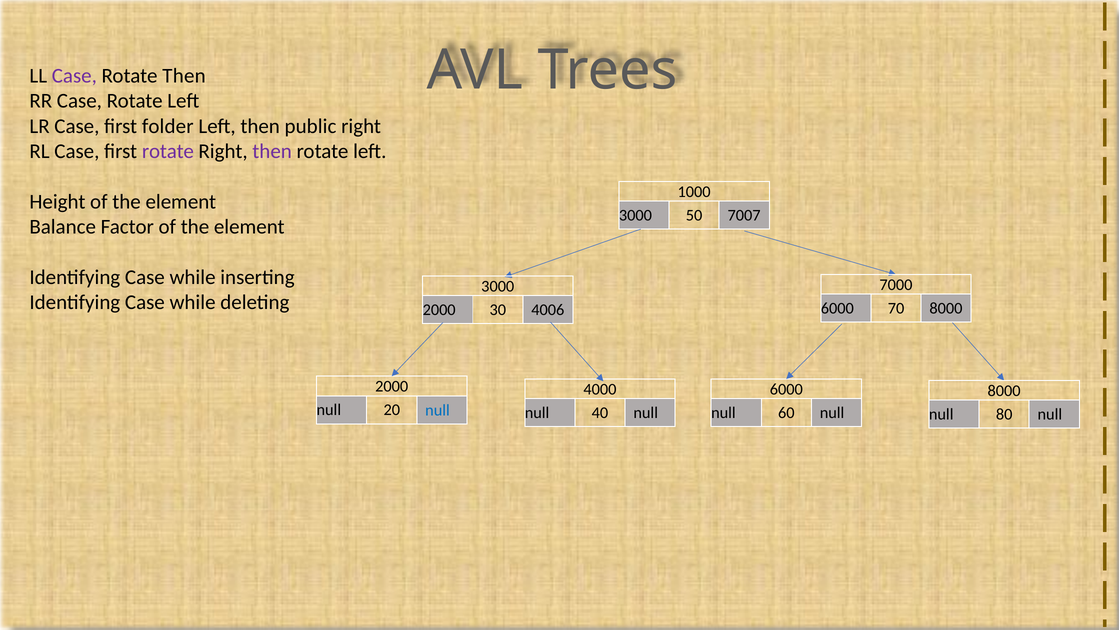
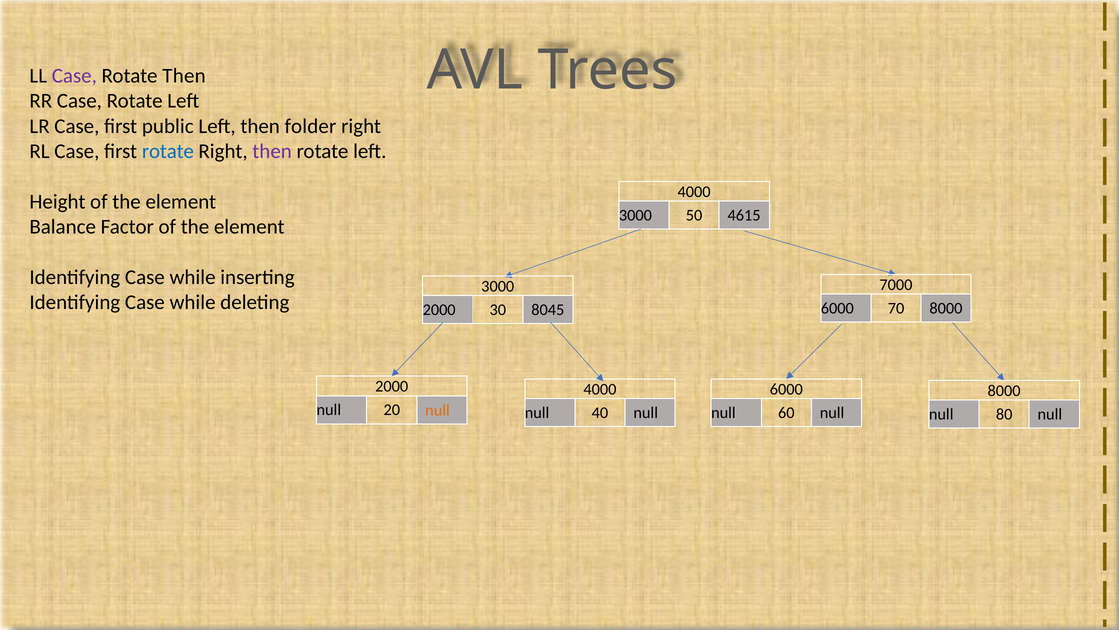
folder: folder -> public (168, 126)
public: public -> folder (310, 126)
rotate colour: purple -> blue (168, 151)
1000: 1000 -> 4000 (694, 191)
7007: 7007 -> 4615 (744, 215)
4006: 4006 -> 8045 (548, 310)
null colour: blue -> orange (437, 410)
